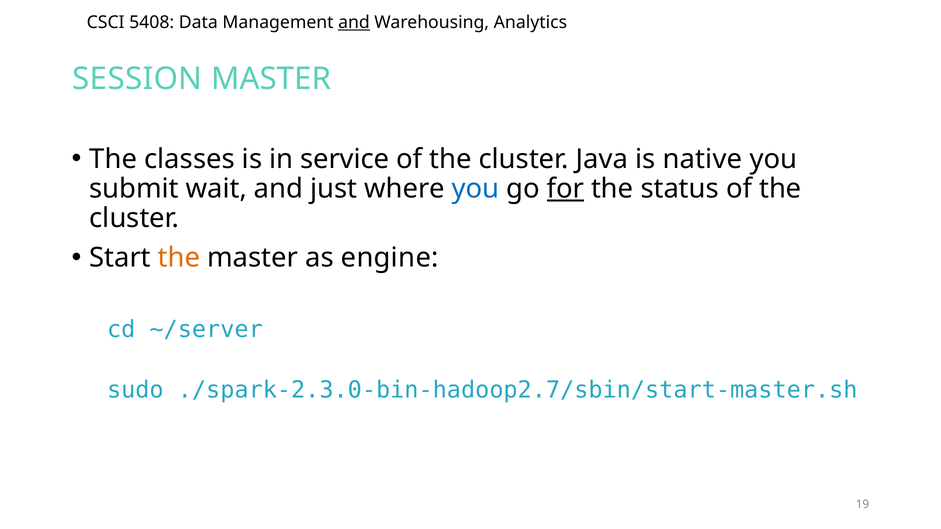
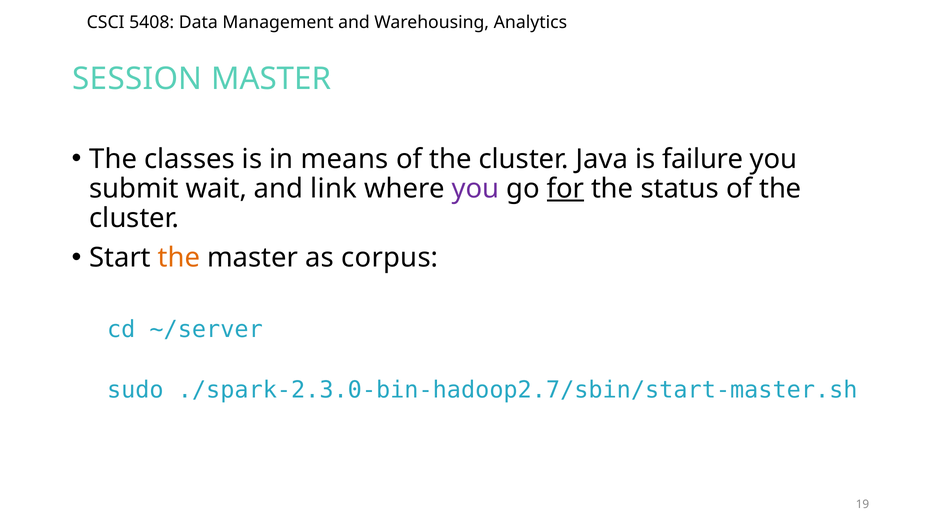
and underline: present -> none (354, 22)
service: service -> means (345, 159)
native: native -> failure (703, 159)
just: just -> link (334, 189)
you colour: blue -> purple (475, 189)
engine: engine -> corpus (390, 258)
